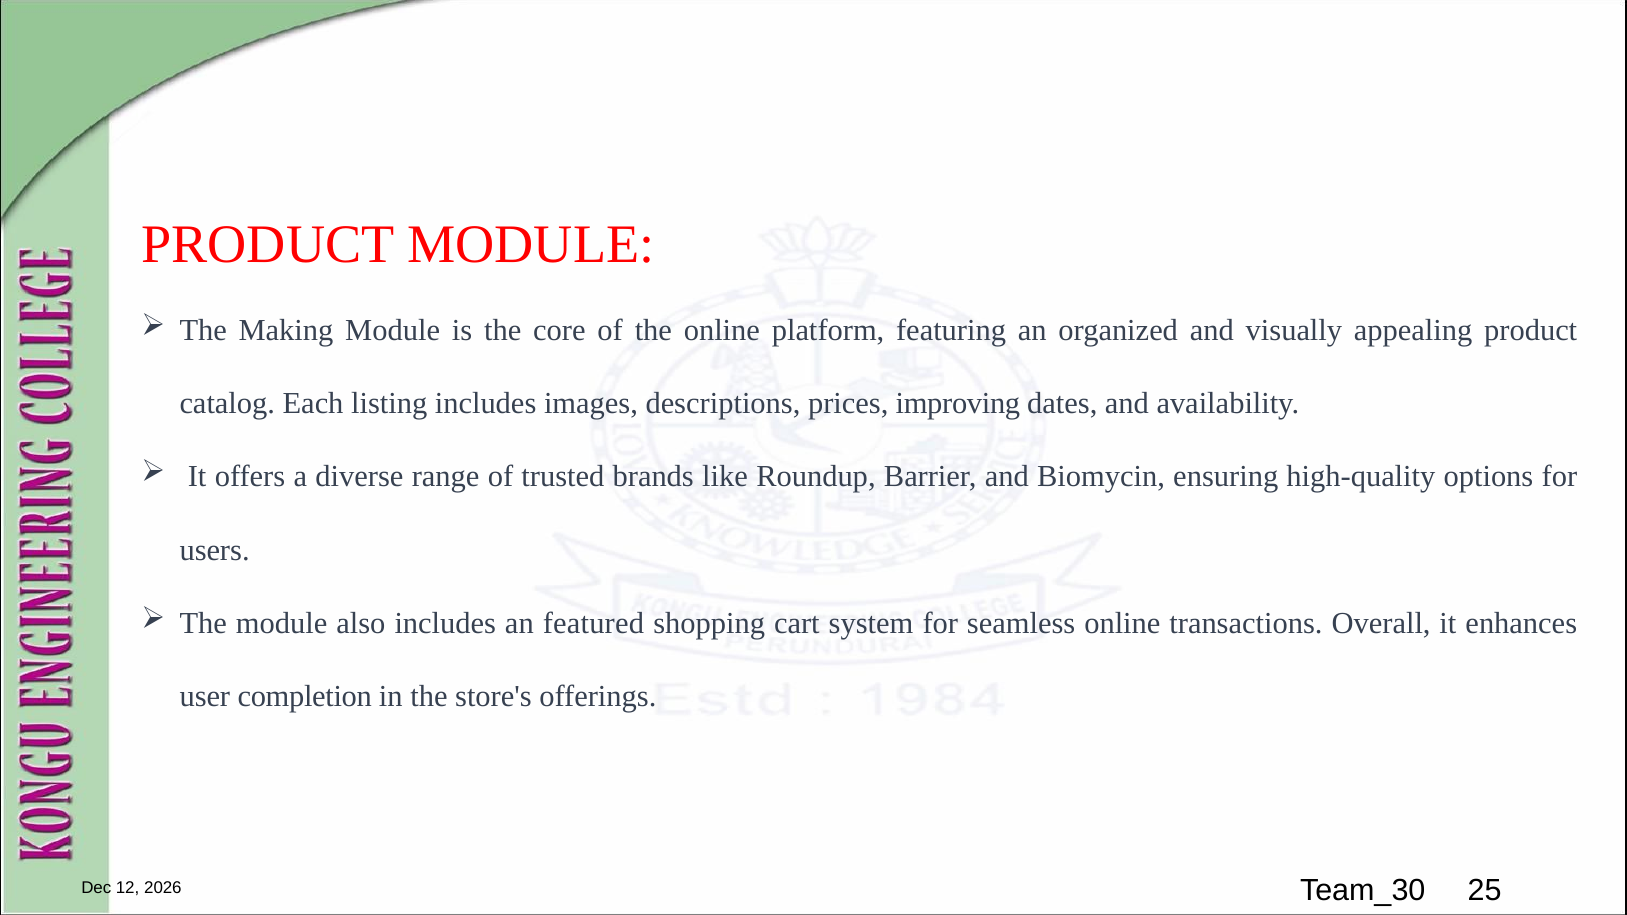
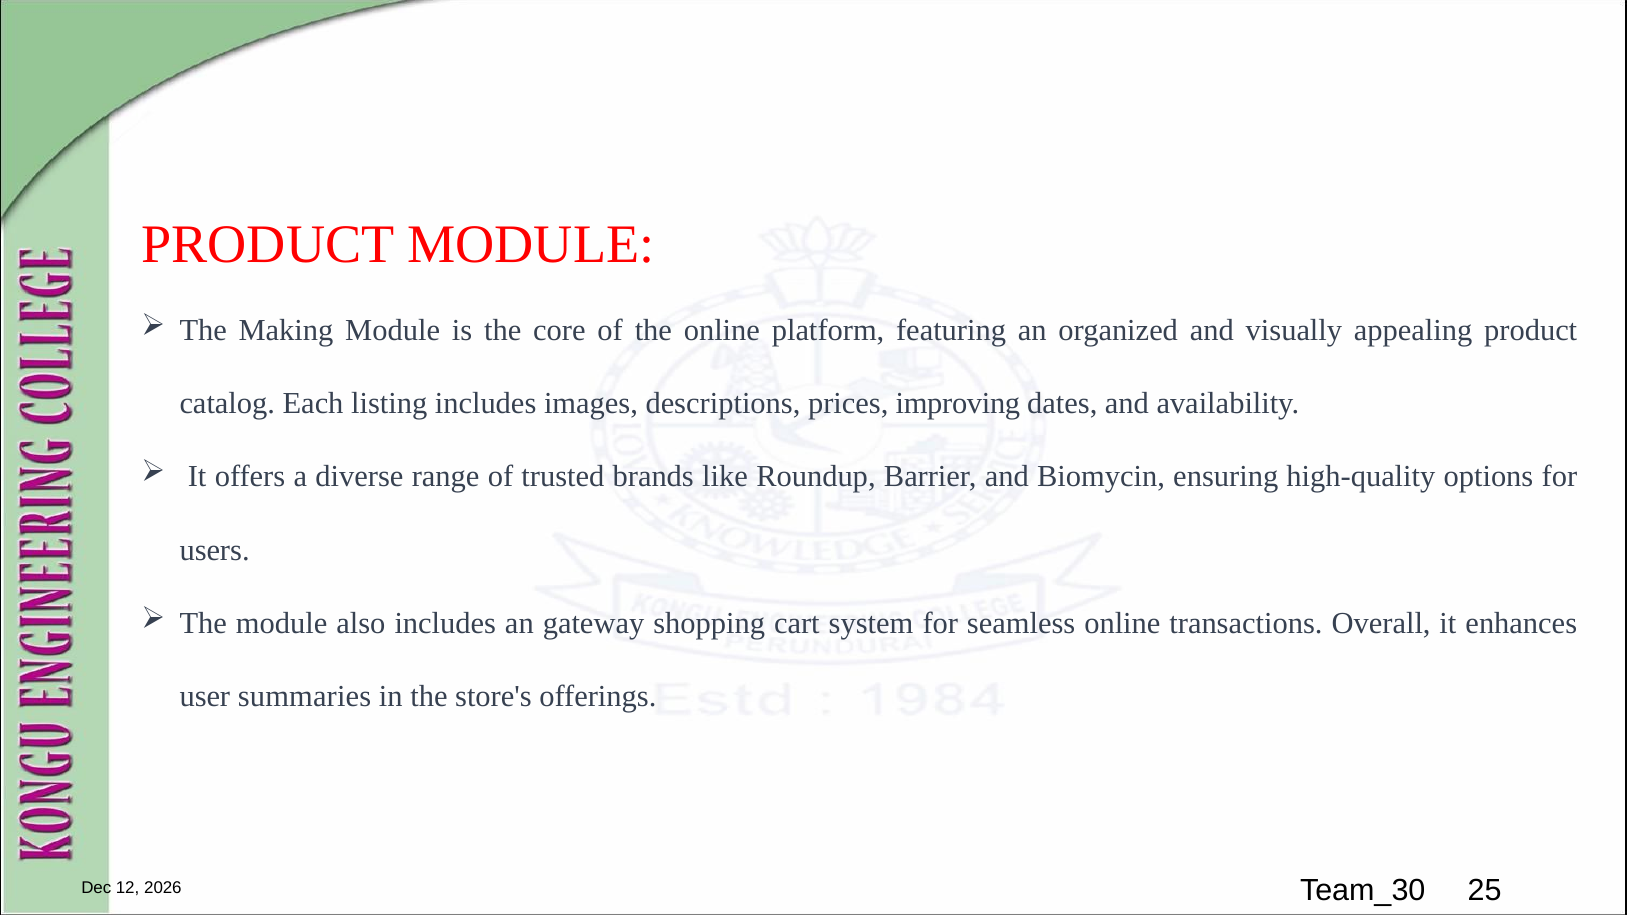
featured: featured -> gateway (594, 623)
completion: completion -> summaries (305, 697)
